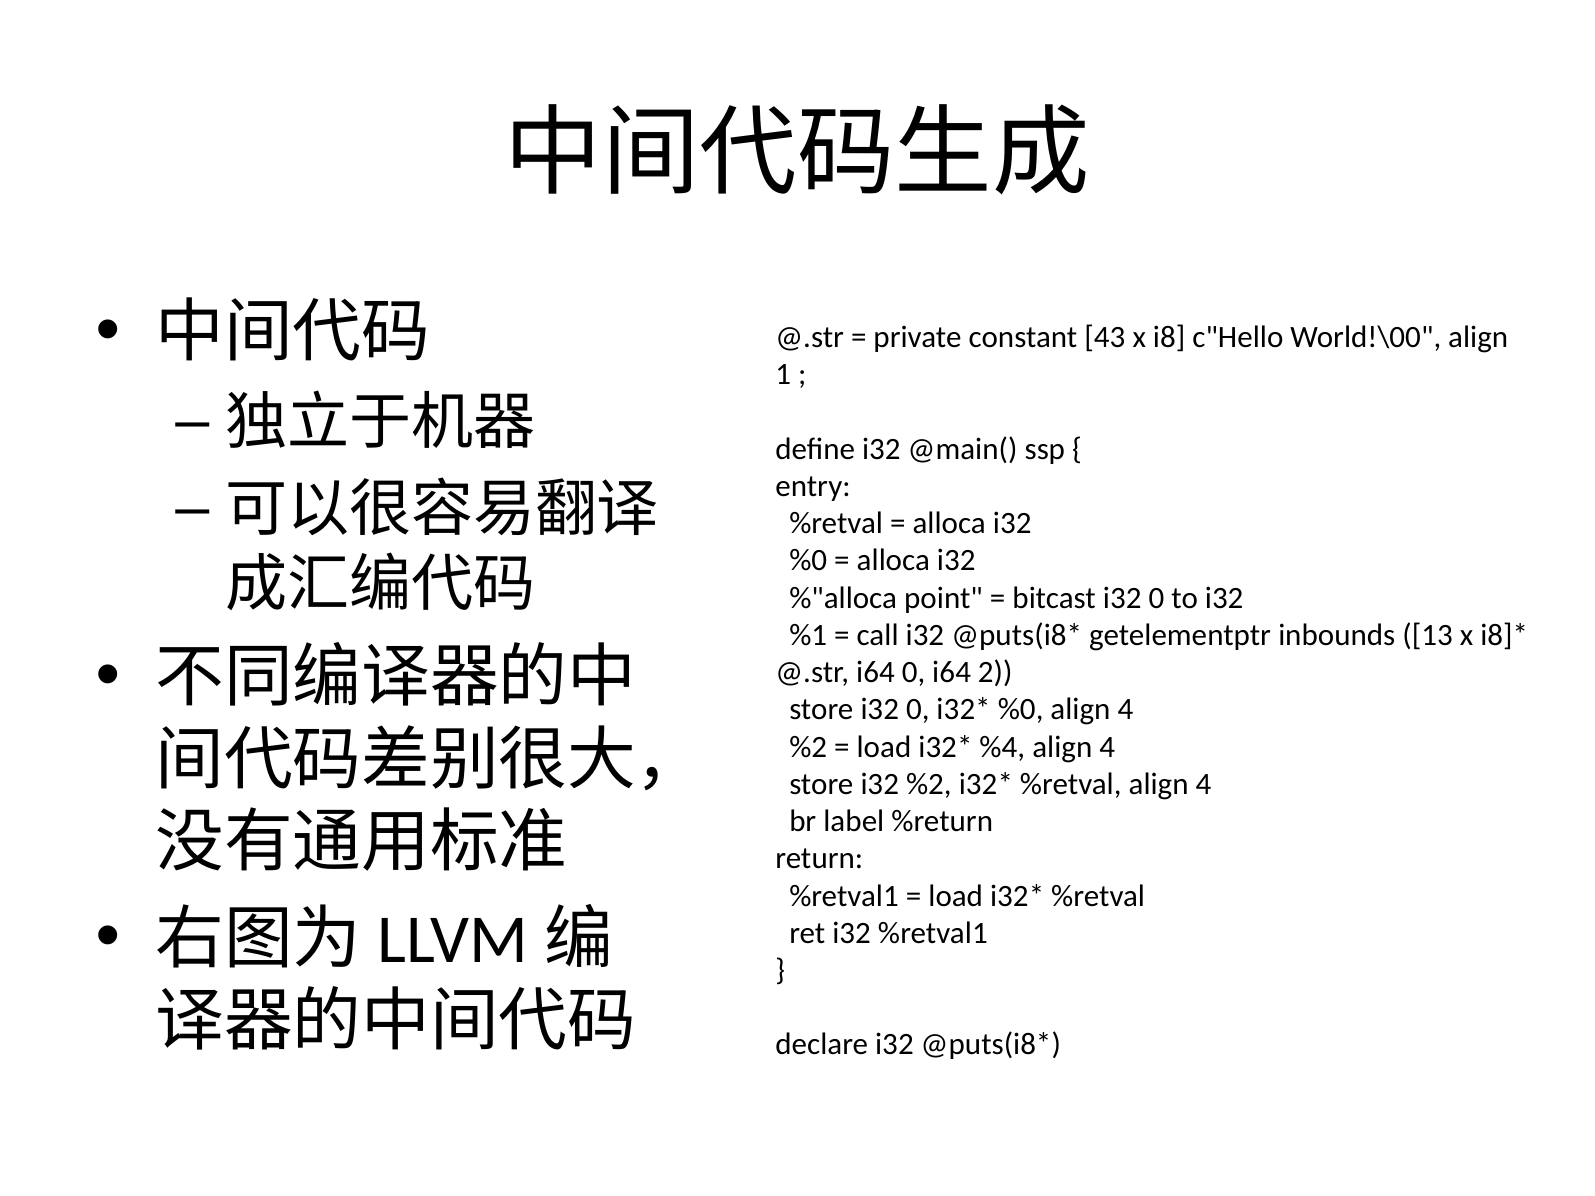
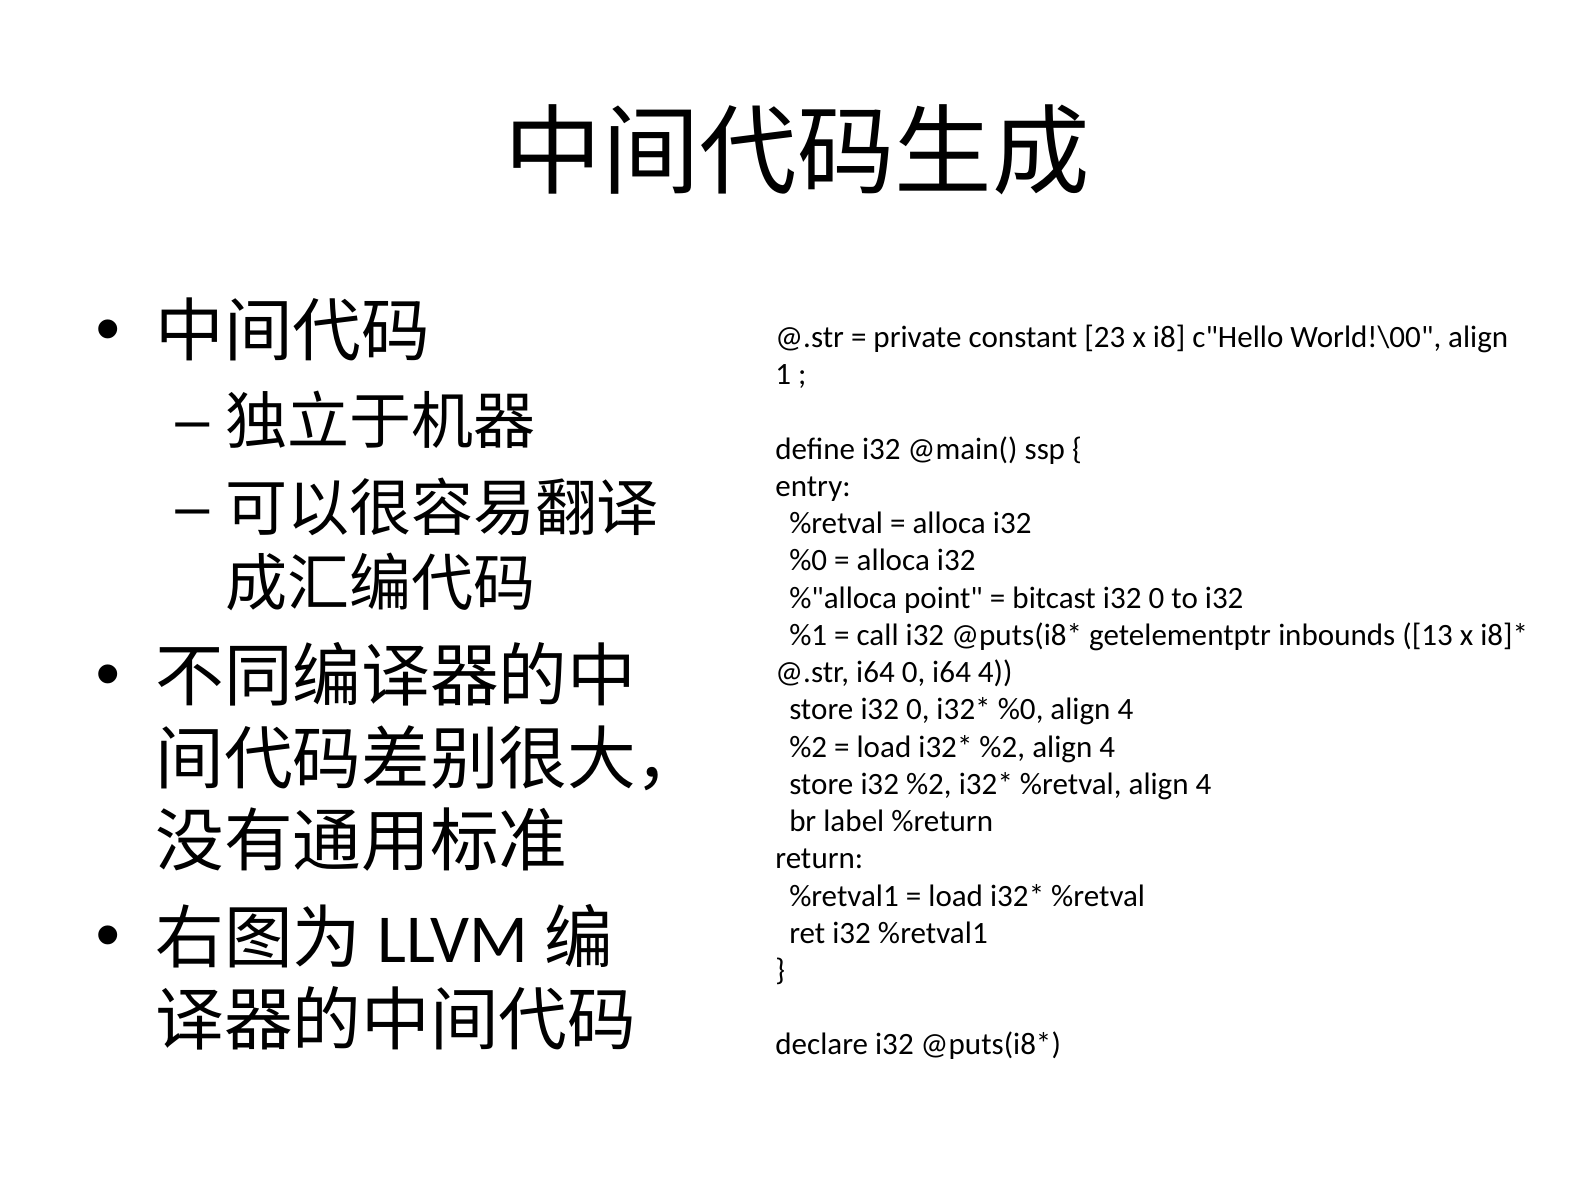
43: 43 -> 23 (1105, 337)
i64 2: 2 -> 4 (995, 673)
%4: %4 -> %2 (1002, 747)
